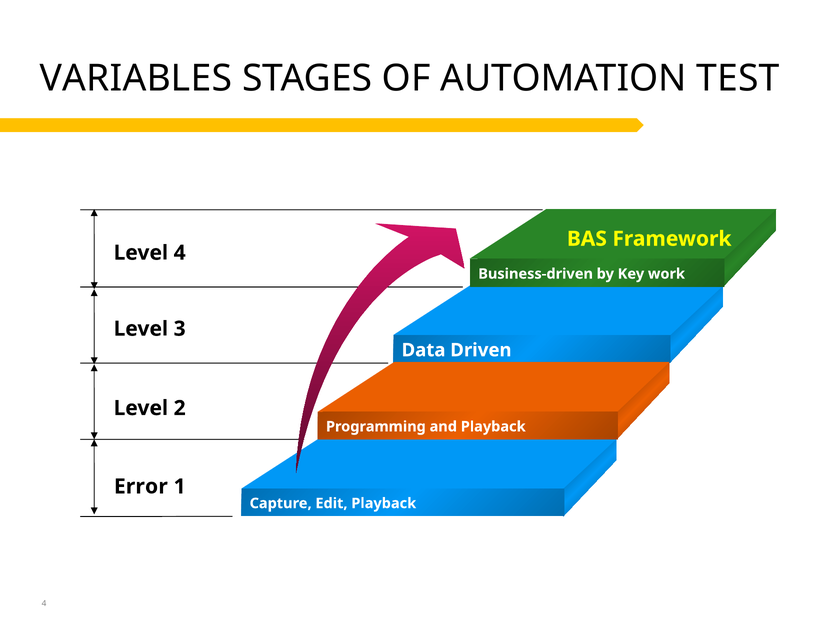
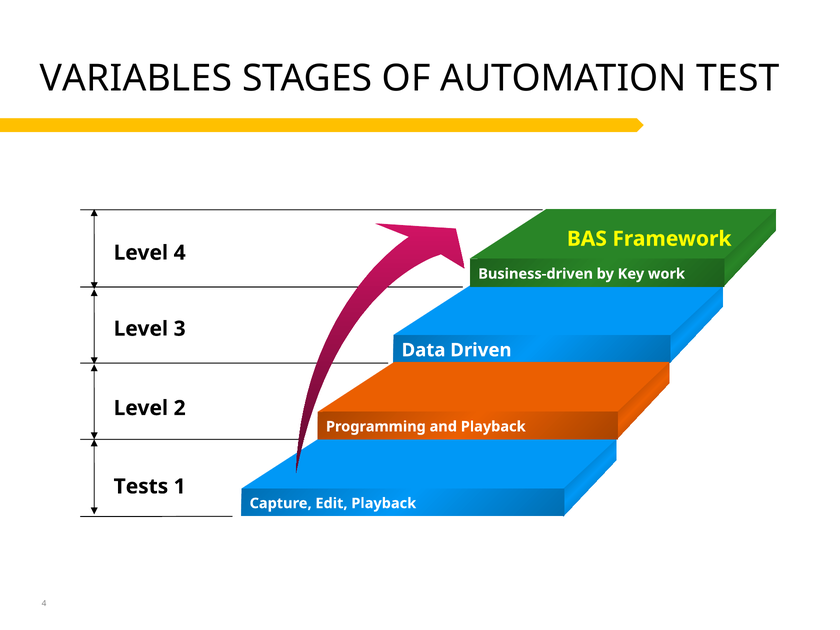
Error: Error -> Tests (141, 486)
